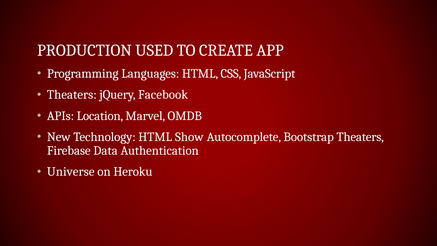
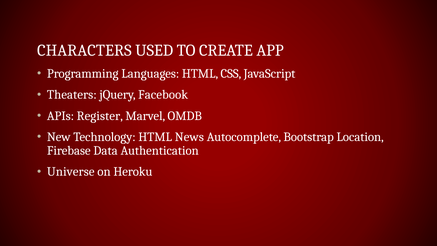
PRODUCTION: PRODUCTION -> CHARACTERS (84, 50)
Location: Location -> Register (100, 116)
Show: Show -> News (189, 137)
Bootstrap Theaters: Theaters -> Location (360, 137)
